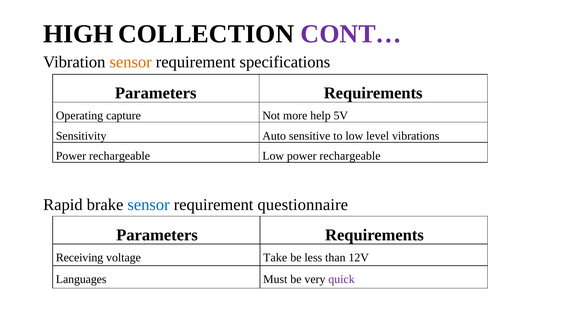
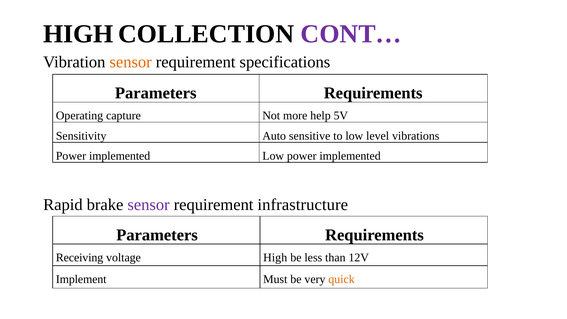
rechargeable: rechargeable -> implemented (120, 156)
Low power rechargeable: rechargeable -> implemented (350, 156)
sensor colour: blue -> purple (149, 205)
questionnaire: questionnaire -> infrastructure (303, 205)
voltage Take: Take -> High (275, 258)
Languages: Languages -> Implement (81, 279)
quick colour: purple -> orange (342, 279)
